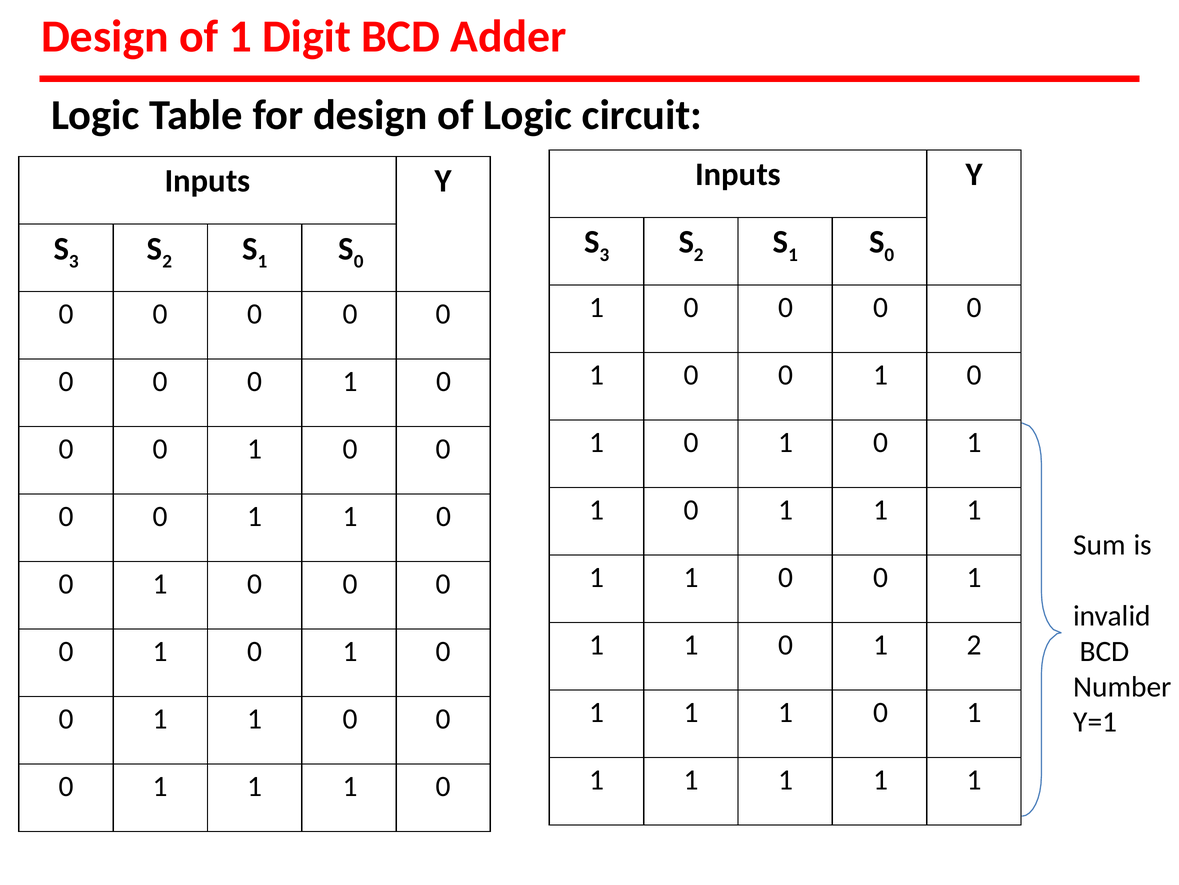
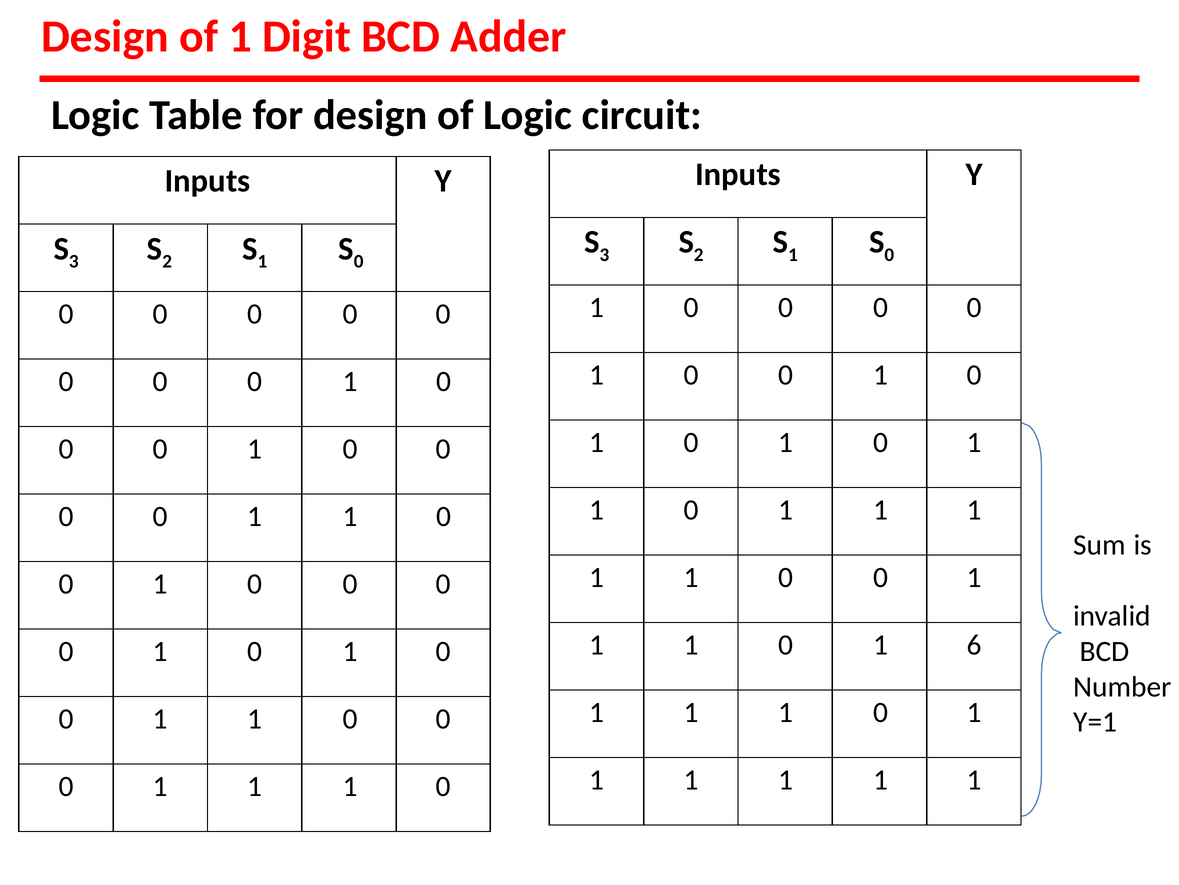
1 2: 2 -> 6 (974, 645)
